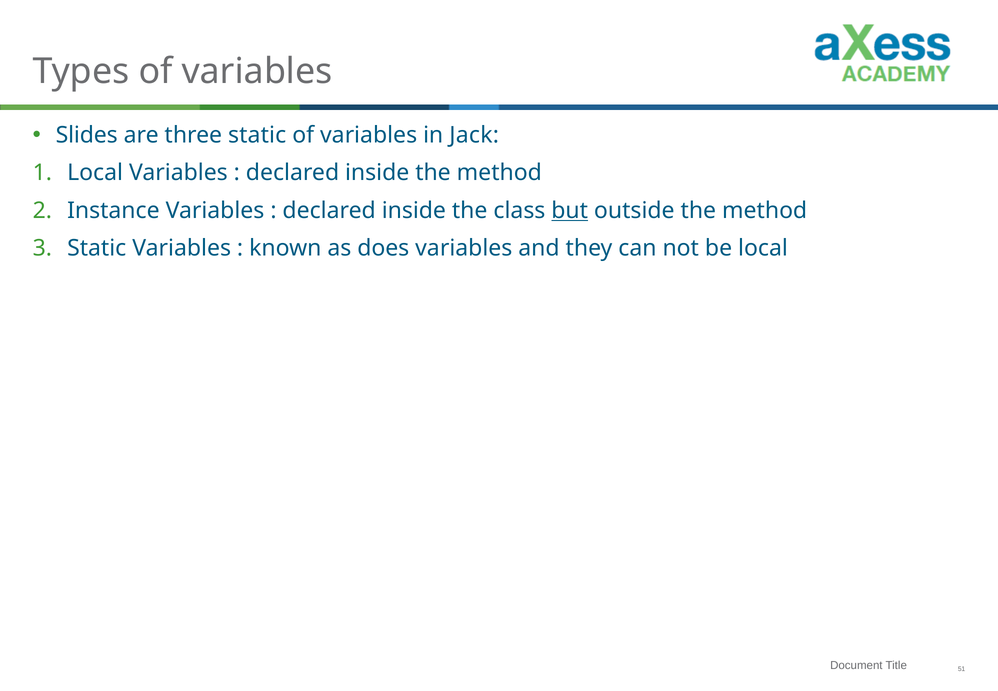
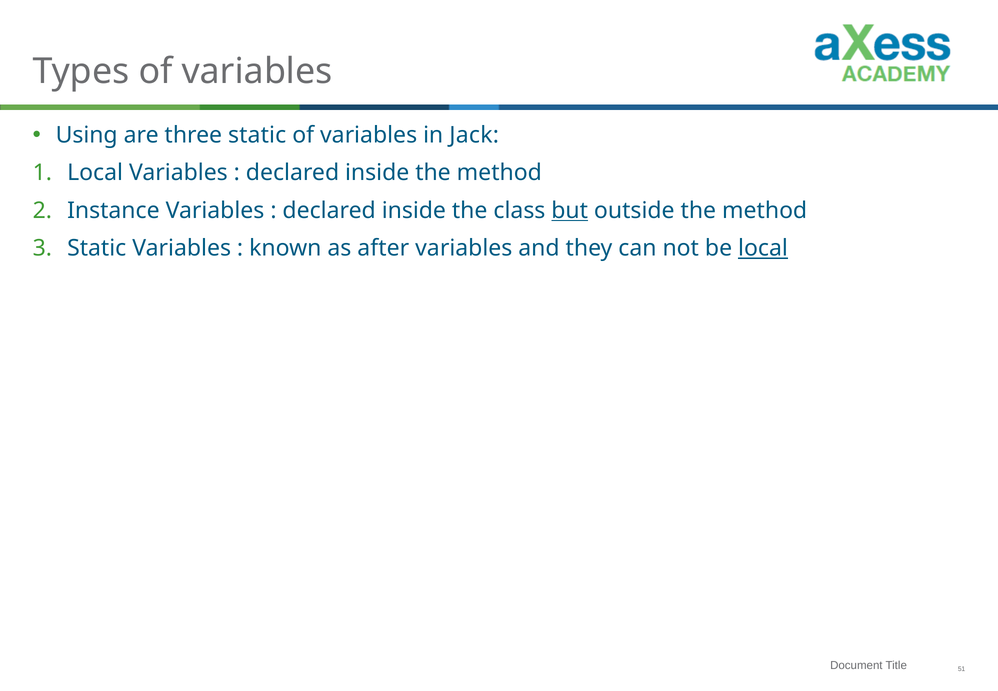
Slides: Slides -> Using (87, 135)
does: does -> after (383, 248)
local underline: none -> present (763, 248)
